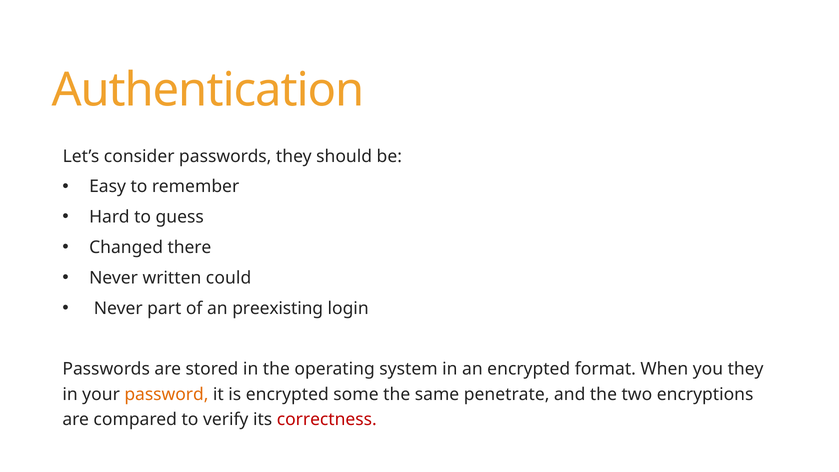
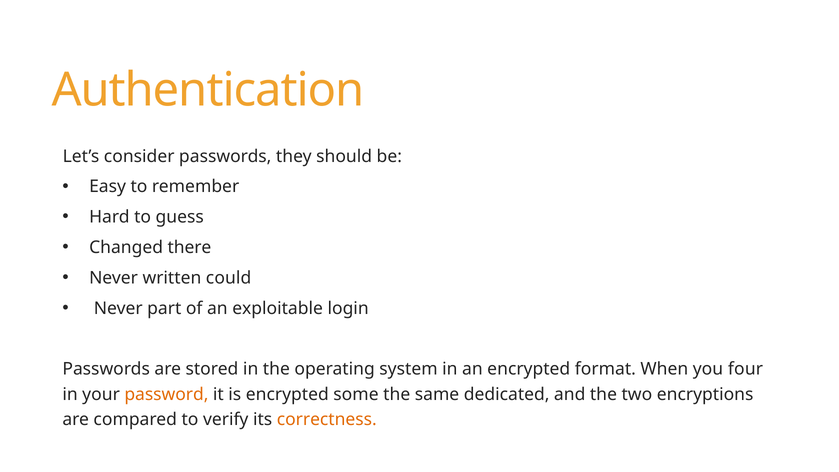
preexisting: preexisting -> exploitable (278, 308)
you they: they -> four (746, 369)
penetrate: penetrate -> dedicated (507, 394)
correctness colour: red -> orange (327, 420)
